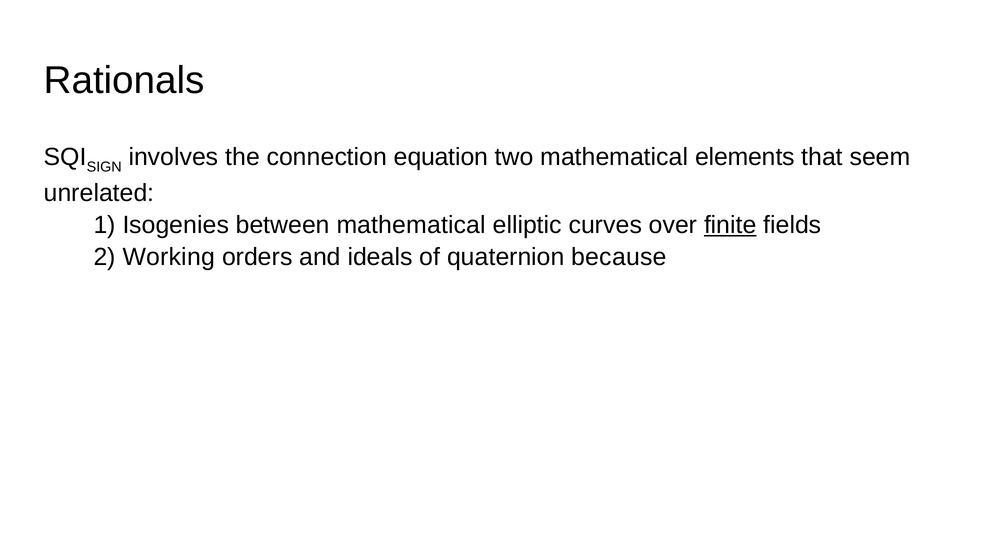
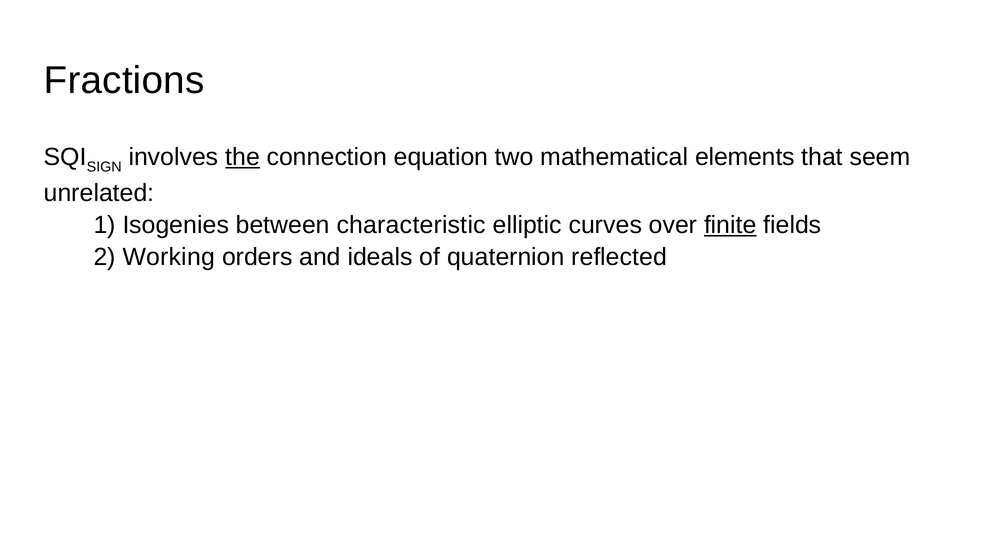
Rationals: Rationals -> Fractions (124, 81)
the underline: none -> present (243, 157)
between mathematical: mathematical -> characteristic (411, 225)
because: because -> reflected (619, 257)
